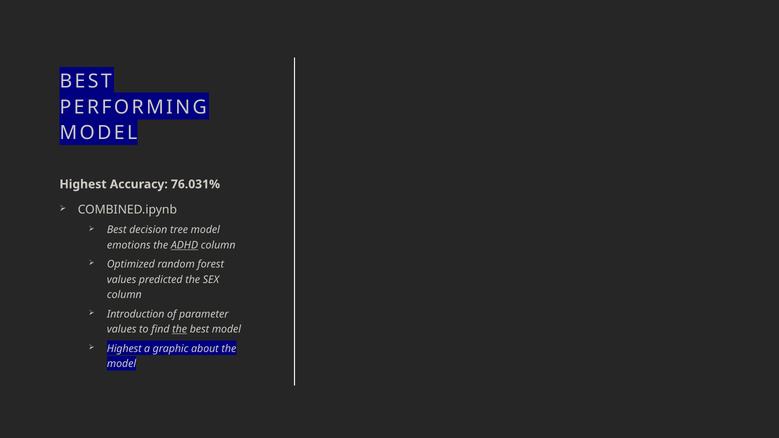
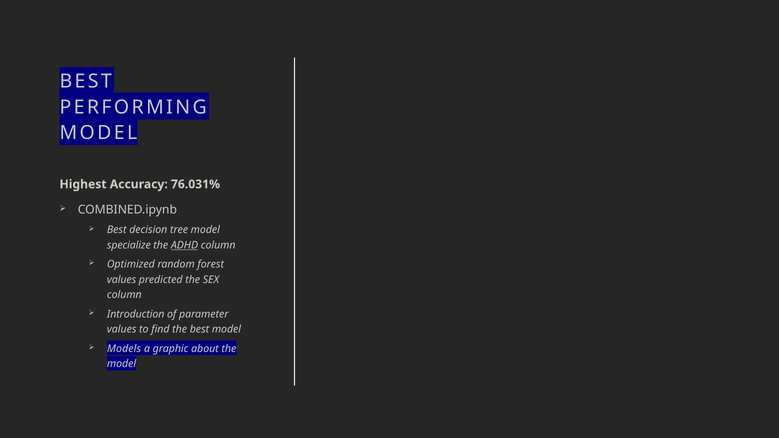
emotions: emotions -> specialize (129, 245)
the underline: present -> none (180, 329)
Highest: Highest -> Models (124, 349)
